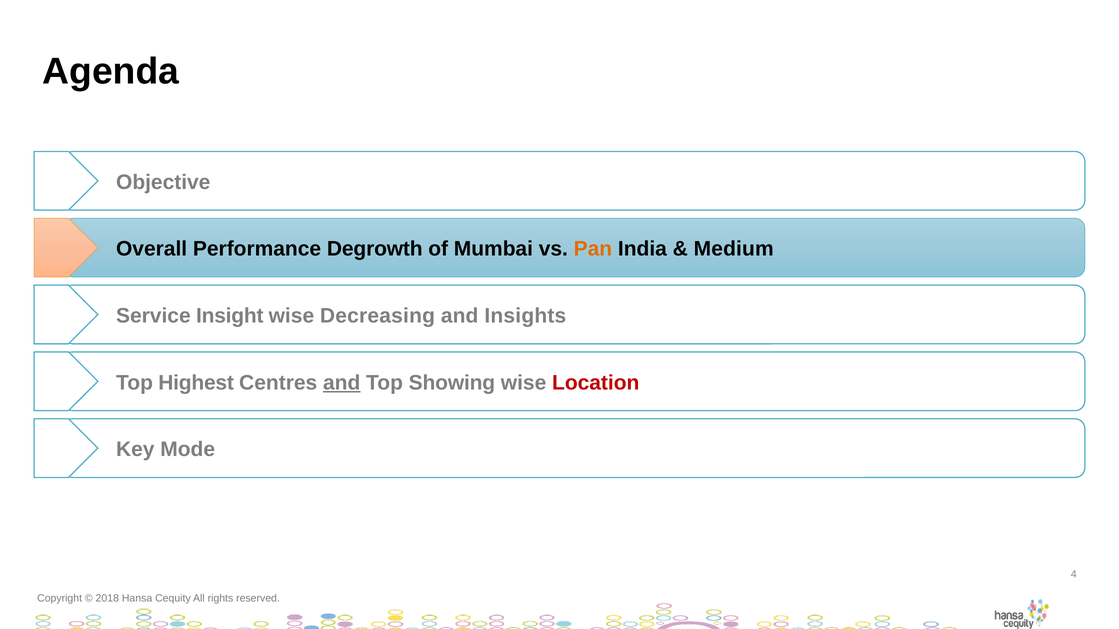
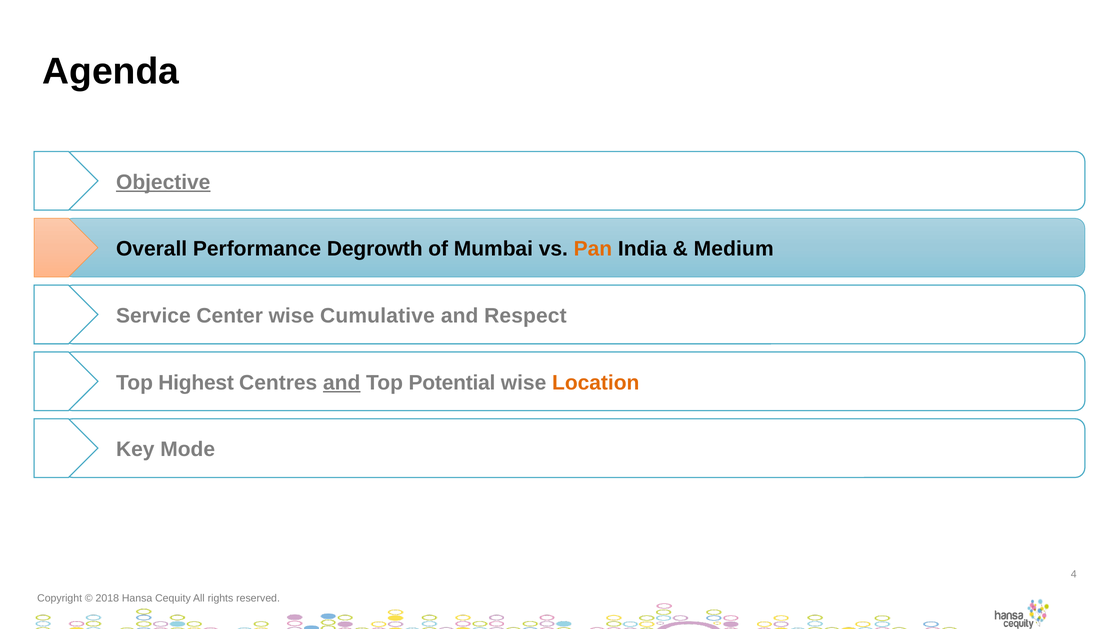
Objective underline: none -> present (163, 182)
Insight: Insight -> Center (230, 316)
Decreasing: Decreasing -> Cumulative (377, 316)
Insights: Insights -> Respect (525, 316)
Showing: Showing -> Potential (452, 383)
Location colour: red -> orange (596, 383)
